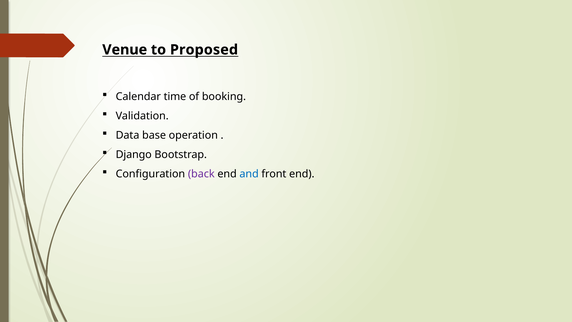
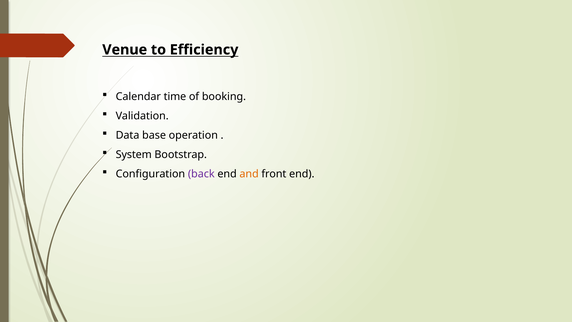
Proposed: Proposed -> Efficiency (204, 50)
Django: Django -> System (134, 155)
and colour: blue -> orange (249, 174)
